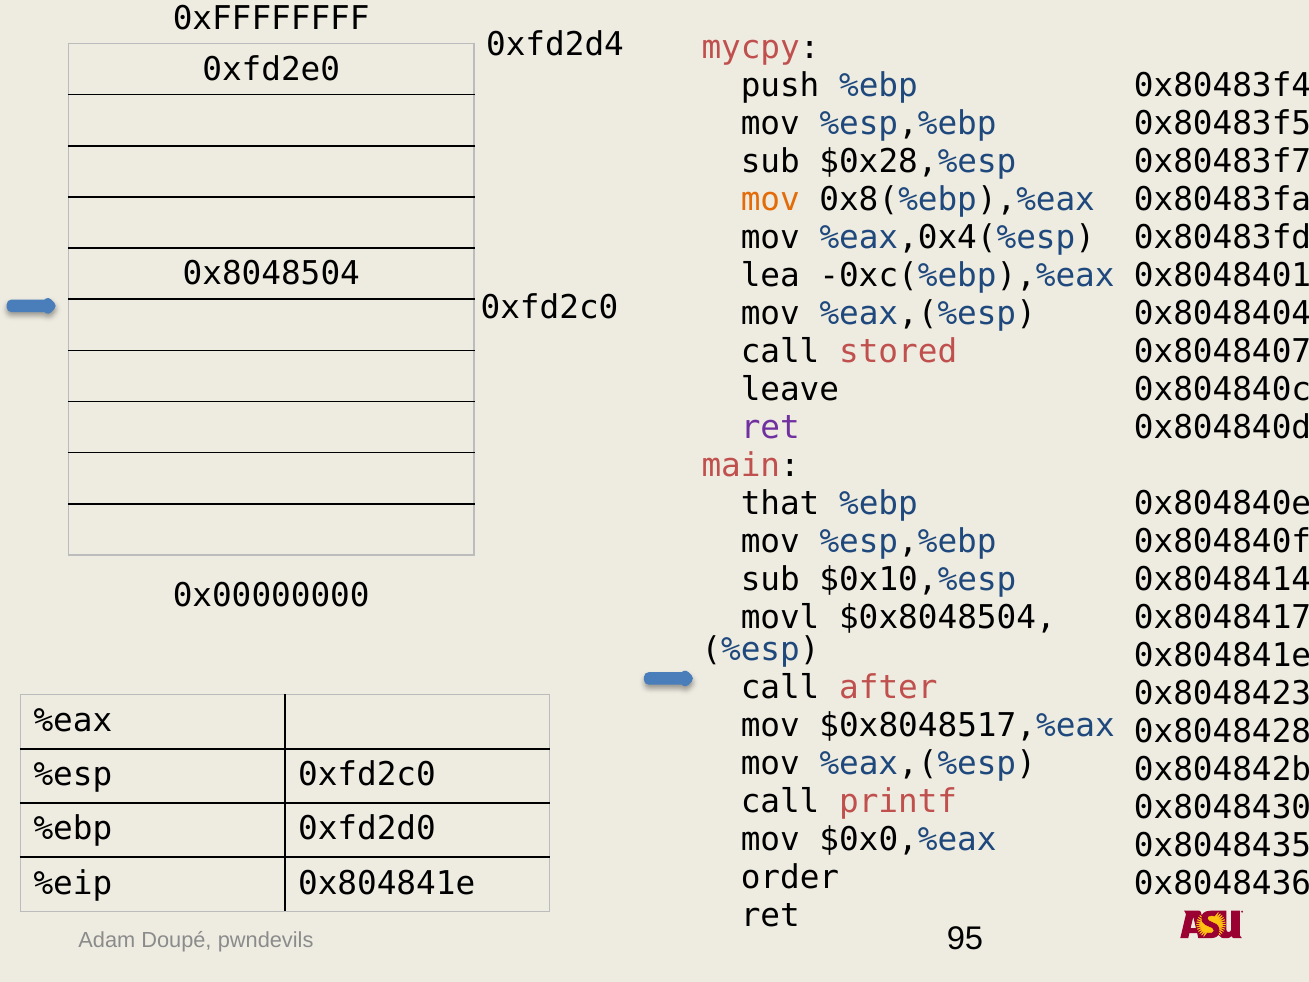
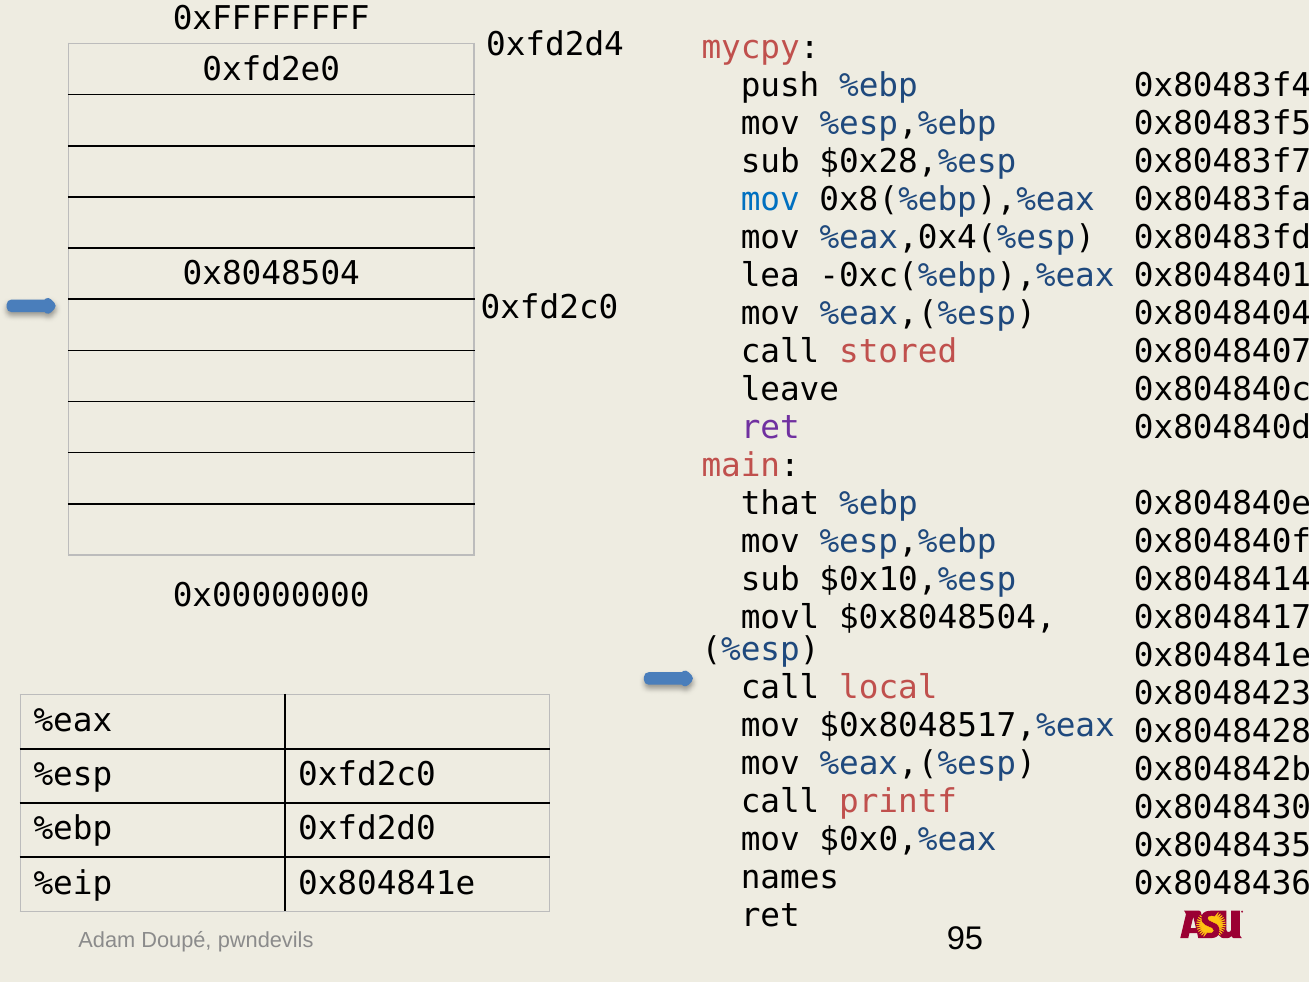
mov colour: orange -> blue (770, 200)
after: after -> local (888, 687)
order: order -> names (790, 877)
